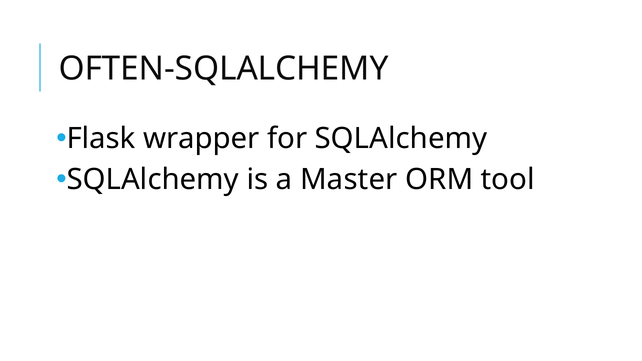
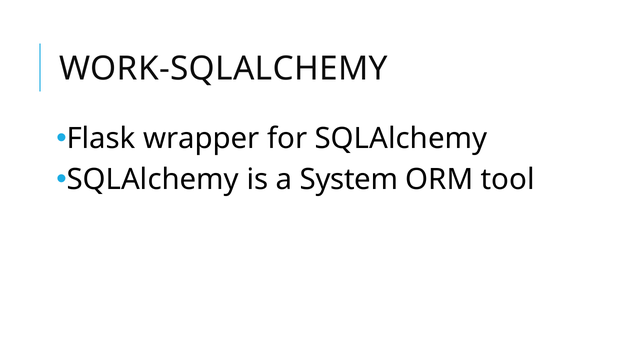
OFTEN-SQLALCHEMY: OFTEN-SQLALCHEMY -> WORK-SQLALCHEMY (223, 69)
Master: Master -> System (349, 180)
